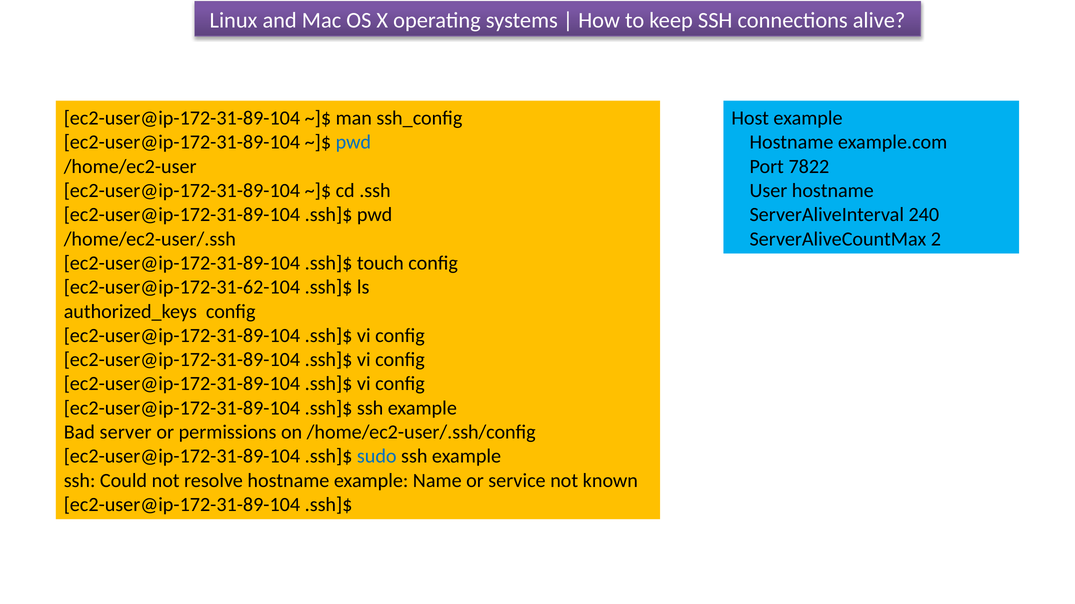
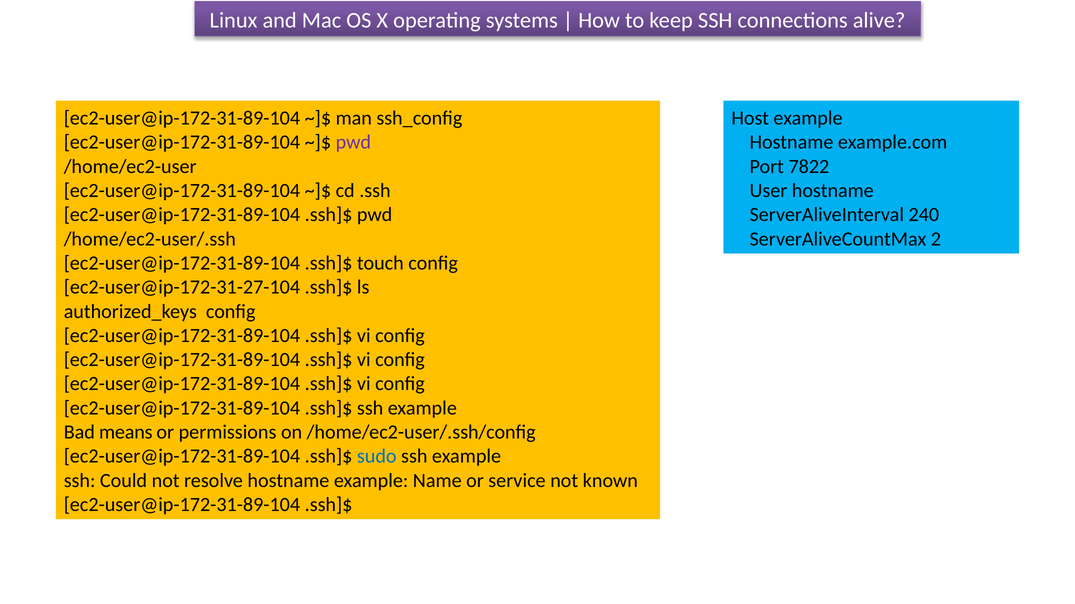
pwd colour: blue -> purple (353, 142)
ec2-user@ip-172-31-62-104: ec2-user@ip-172-31-62-104 -> ec2-user@ip-172-31-27-104 (182, 288)
server: server -> means (126, 433)
